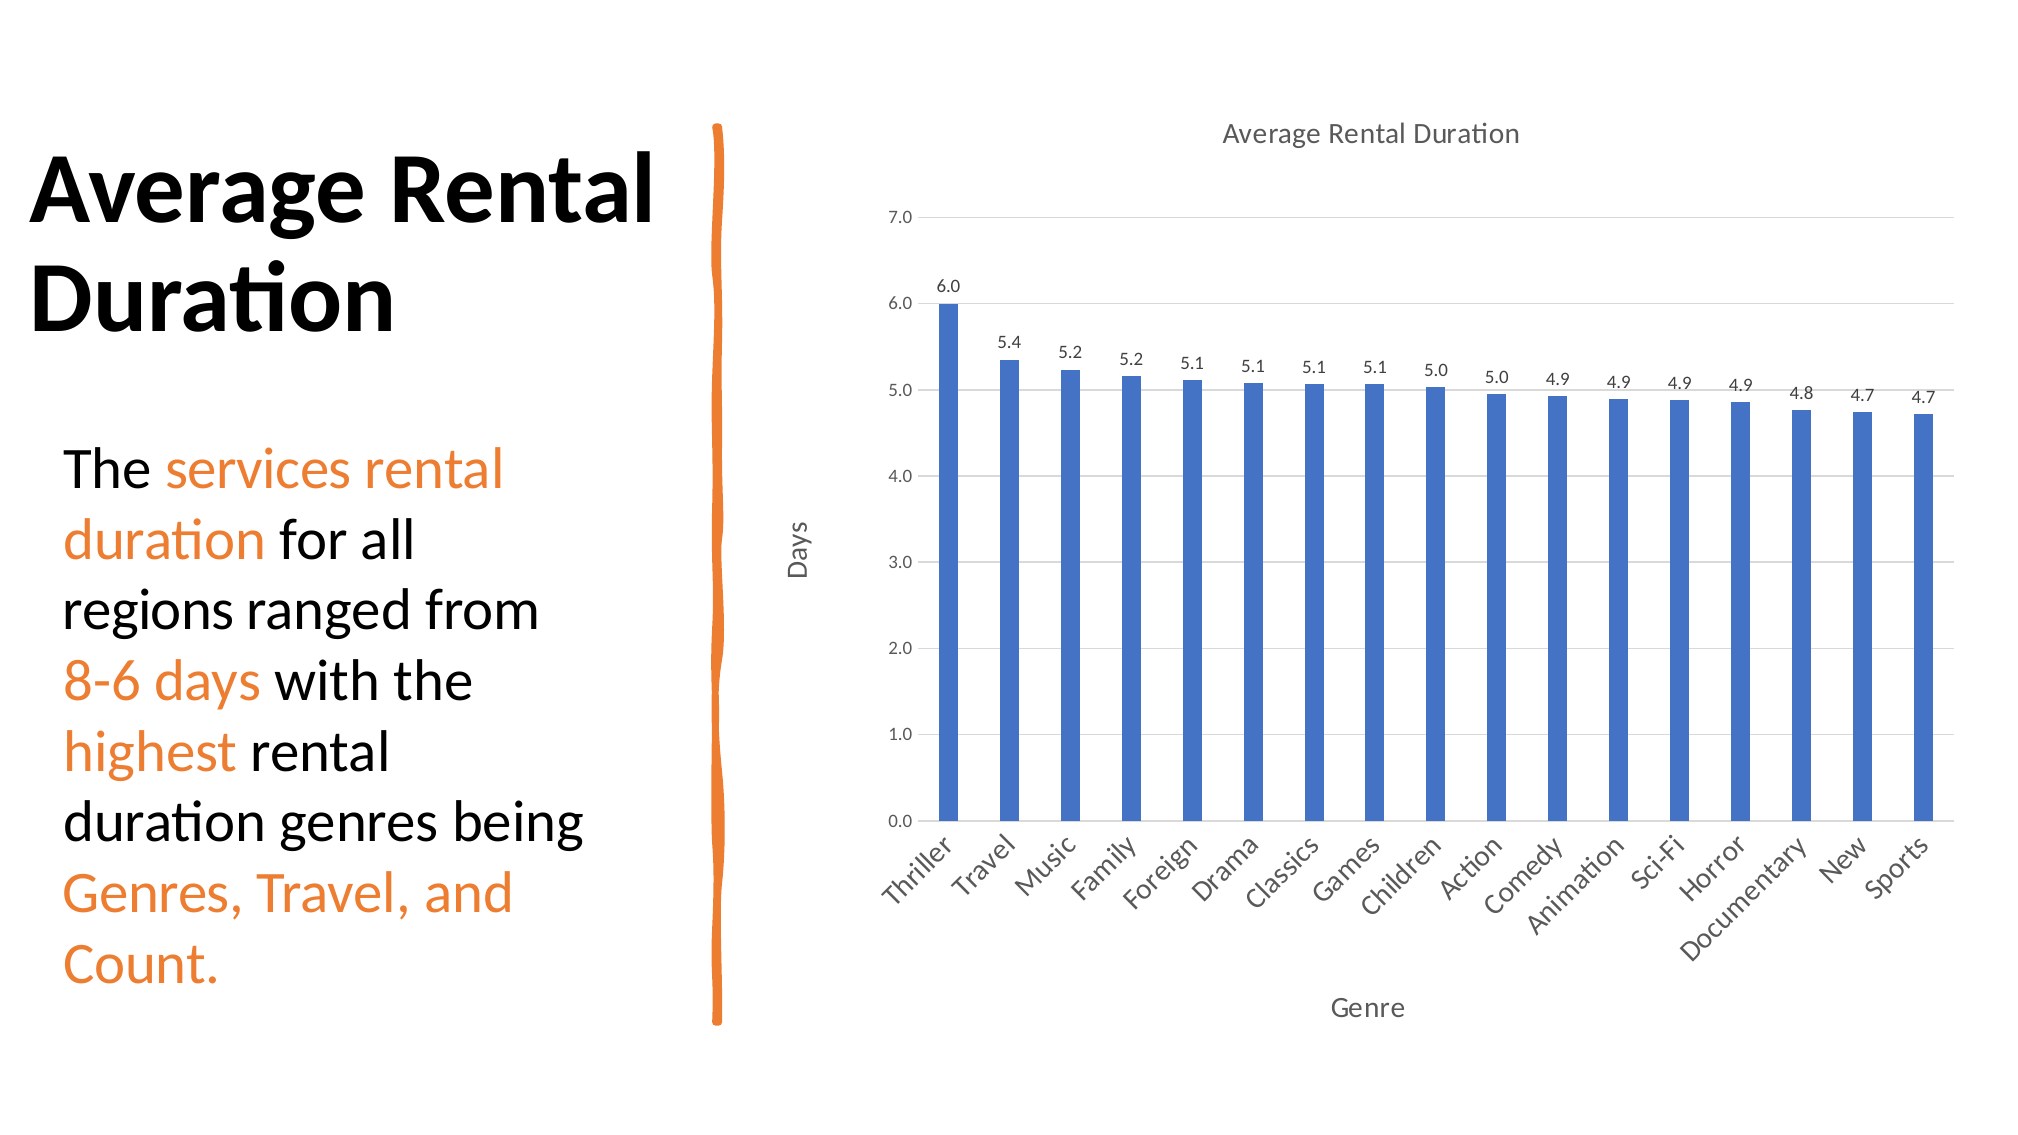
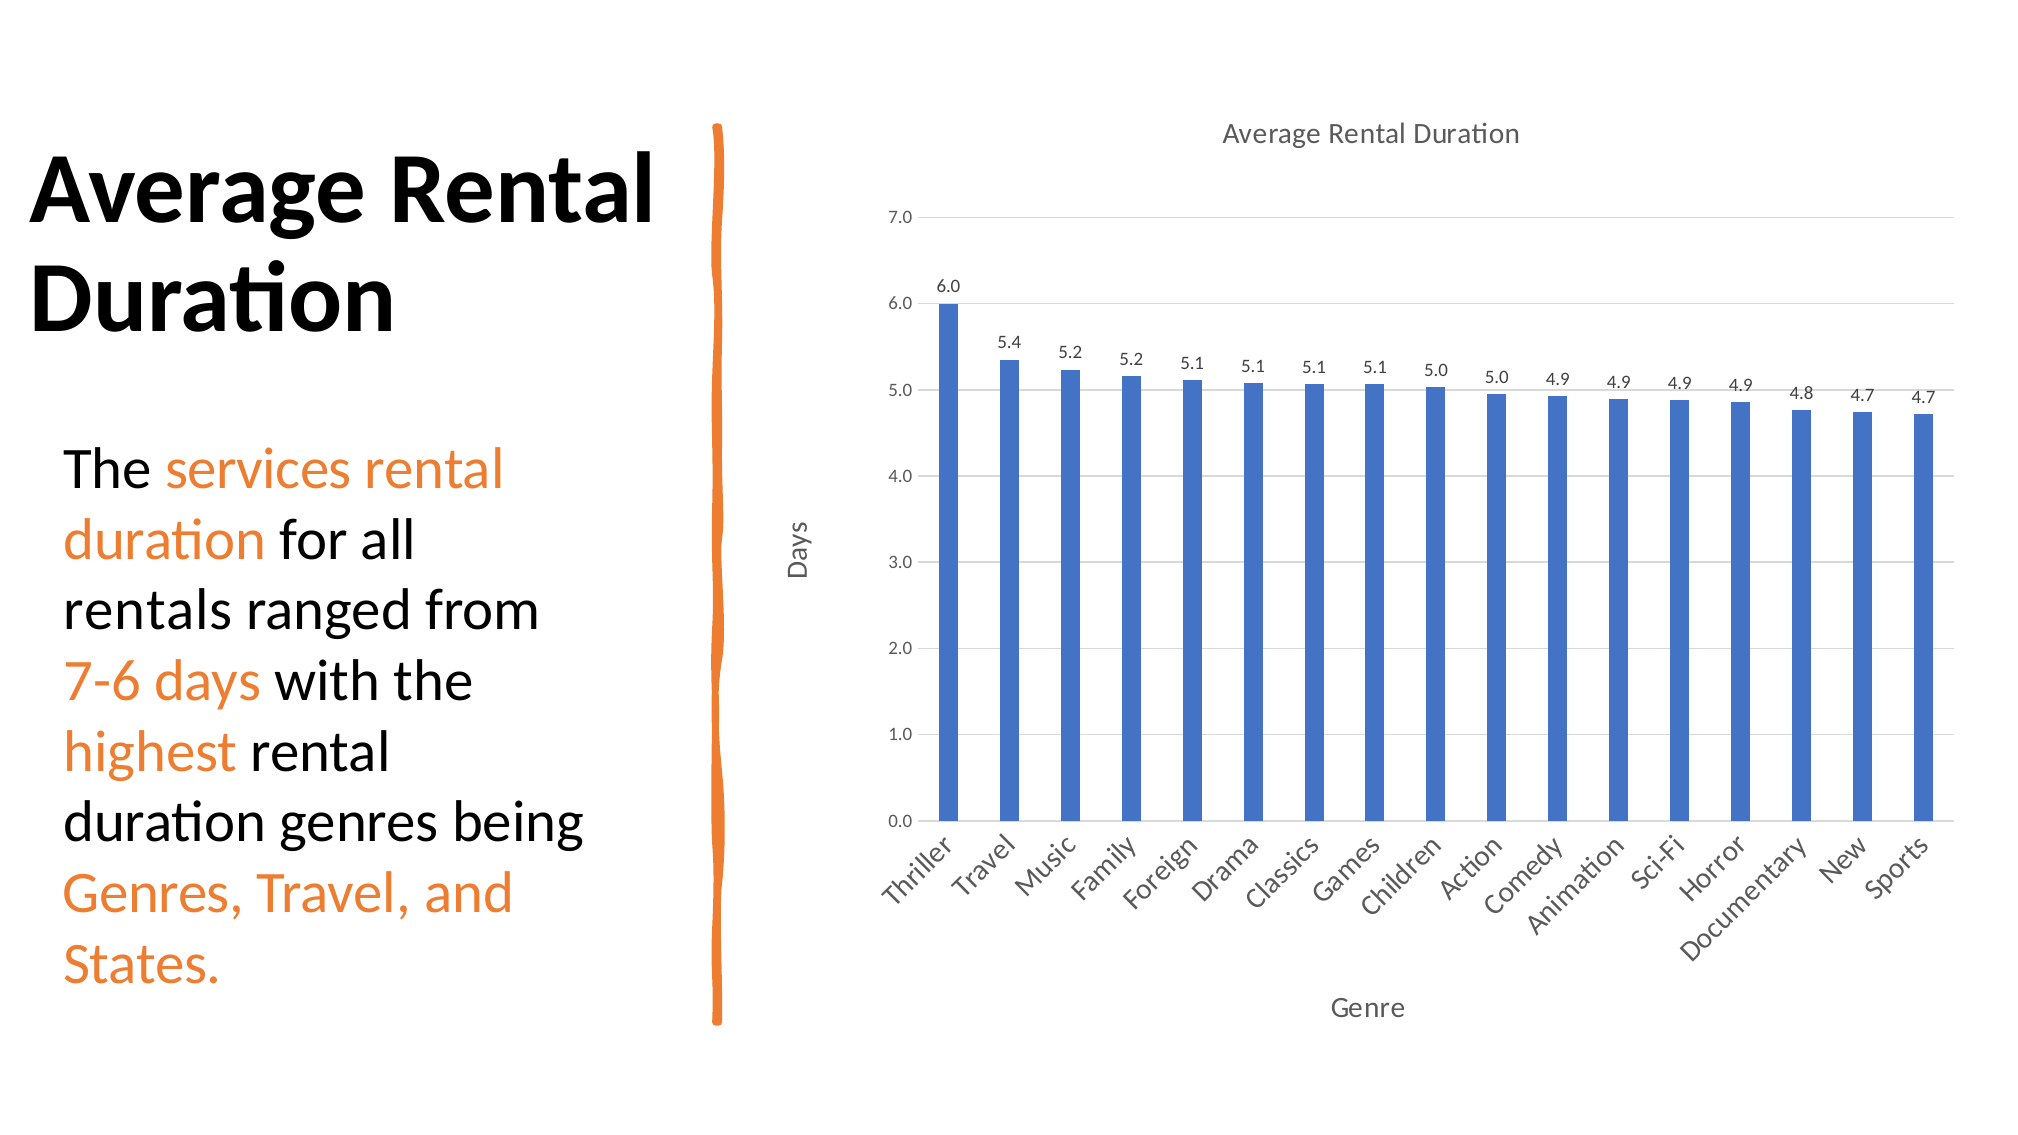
regions: regions -> rentals (148, 611)
8-6: 8-6 -> 7-6 (102, 681)
Count: Count -> States (142, 964)
